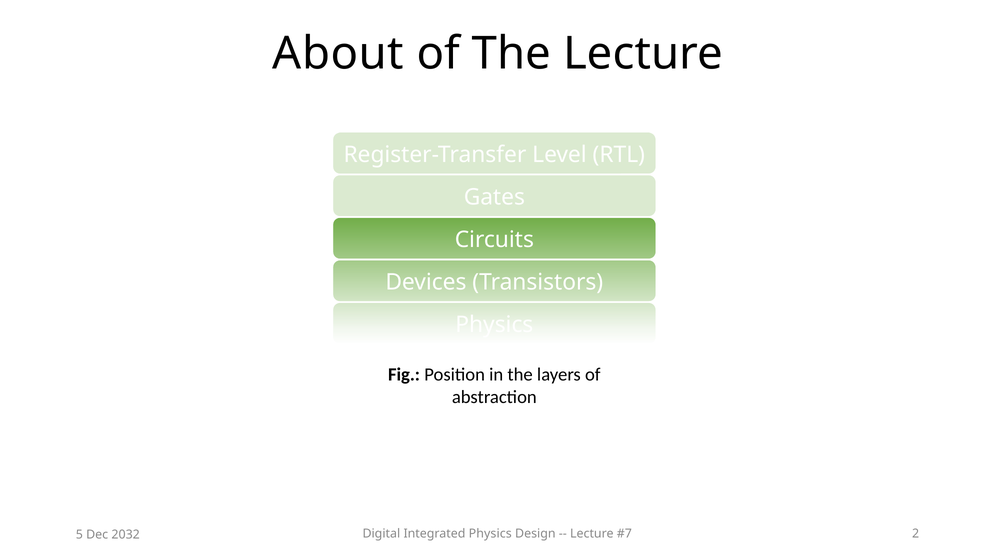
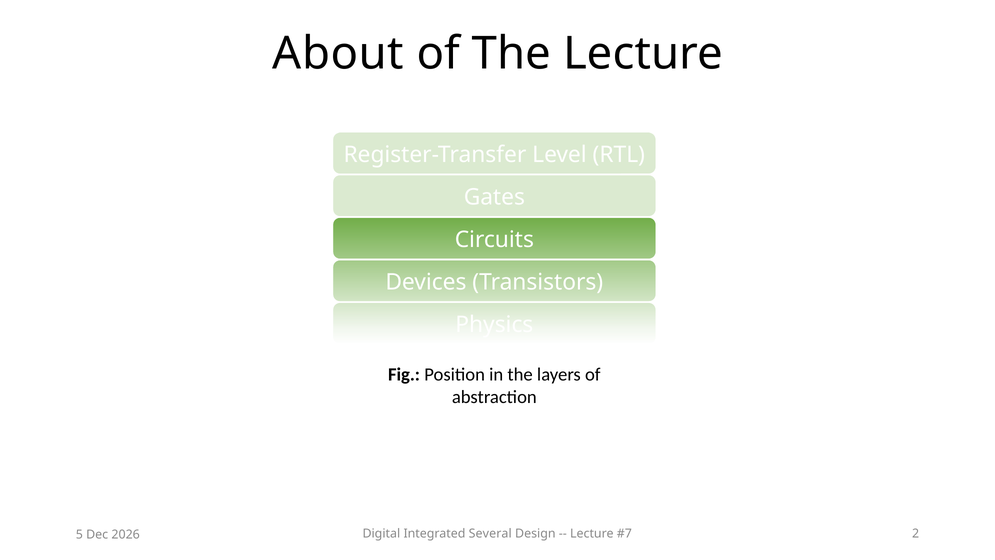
Integrated Physics: Physics -> Several (490, 533)
2032: 2032 -> 2026 (126, 534)
